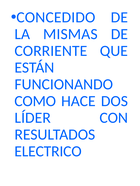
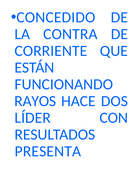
MISMAS: MISMAS -> CONTRA (70, 34)
COMO: COMO -> RAYOS (35, 101)
ELECTRICO: ELECTRICO -> PRESENTA (48, 152)
